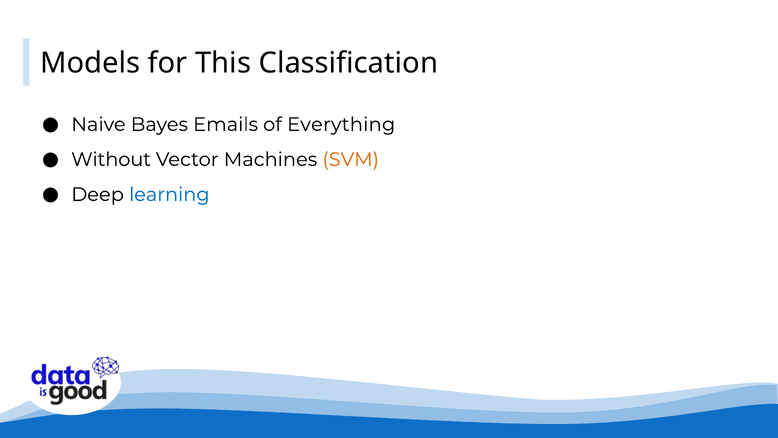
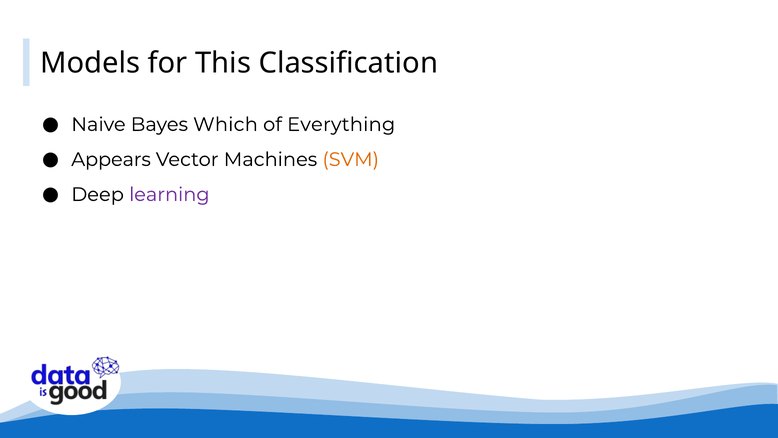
Emails: Emails -> Which (225, 124)
Without: Without -> Appears (111, 159)
learning colour: blue -> purple (169, 194)
